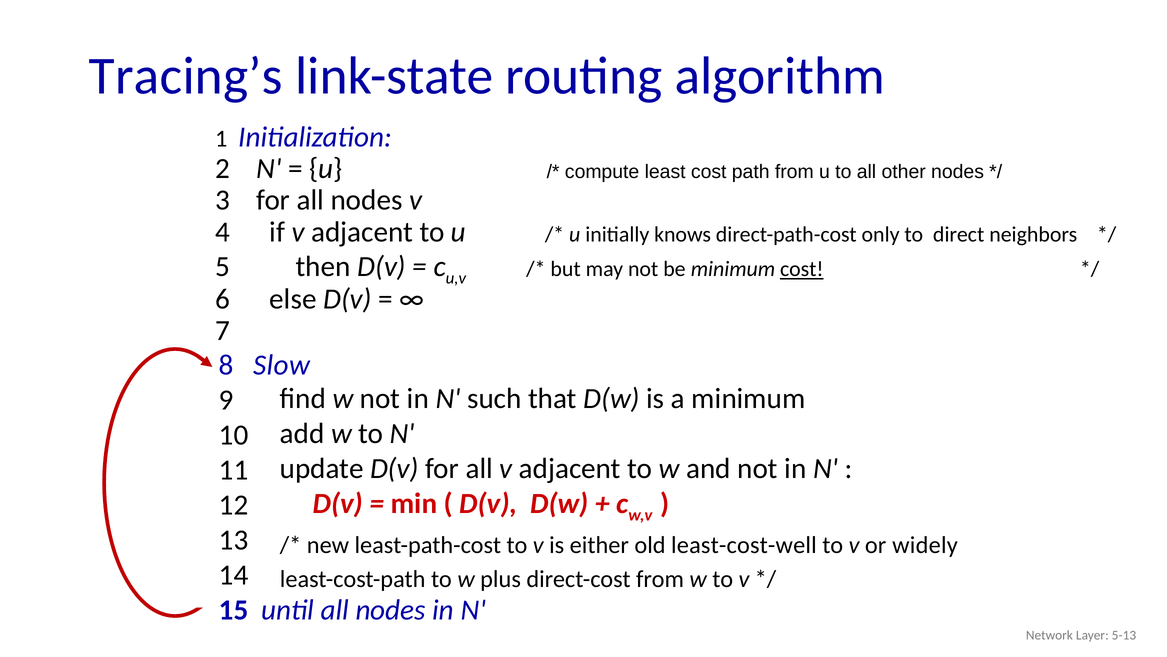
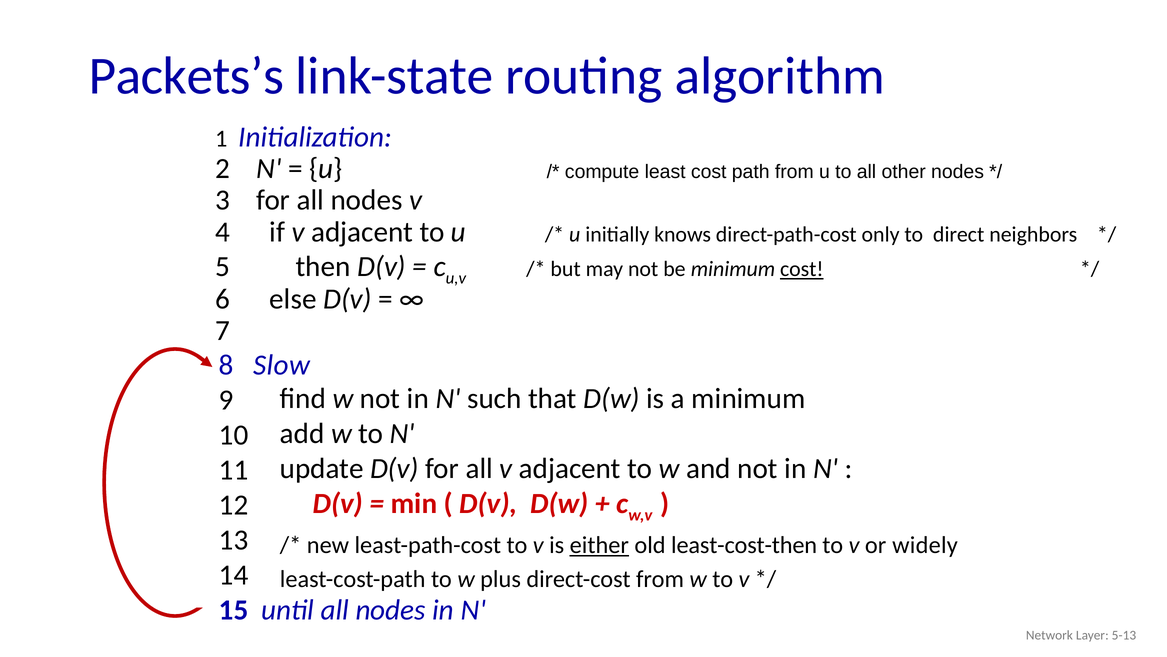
Tracing’s: Tracing’s -> Packets’s (186, 76)
either underline: none -> present (599, 545)
least-cost-well: least-cost-well -> least-cost-then (744, 545)
